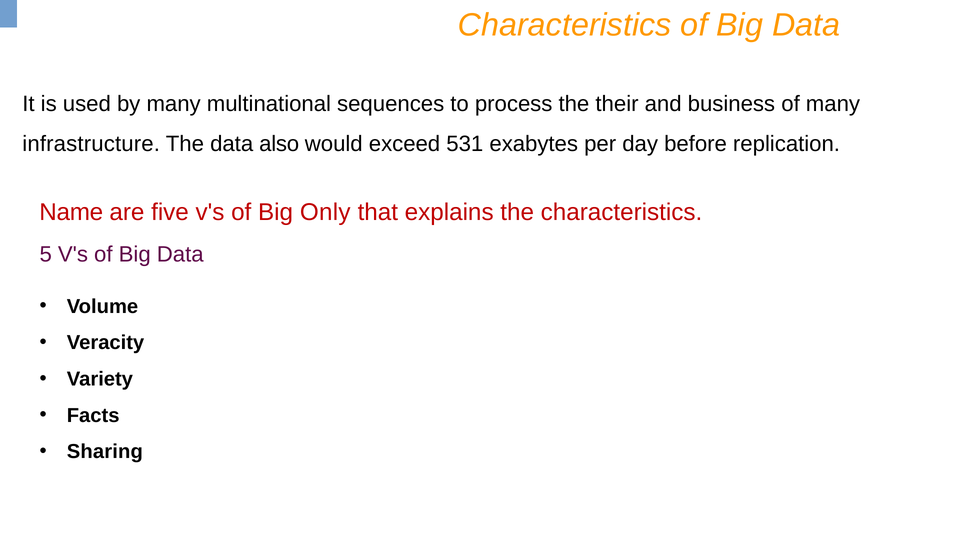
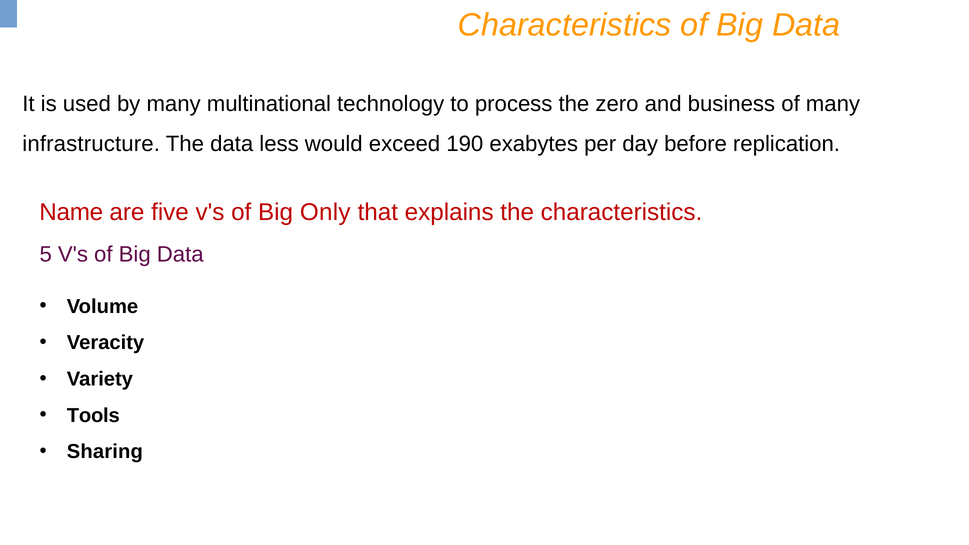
sequences: sequences -> technology (391, 104)
their: their -> zero (617, 104)
also: also -> less (279, 144)
531: 531 -> 190 (465, 144)
Facts: Facts -> Tools (93, 415)
